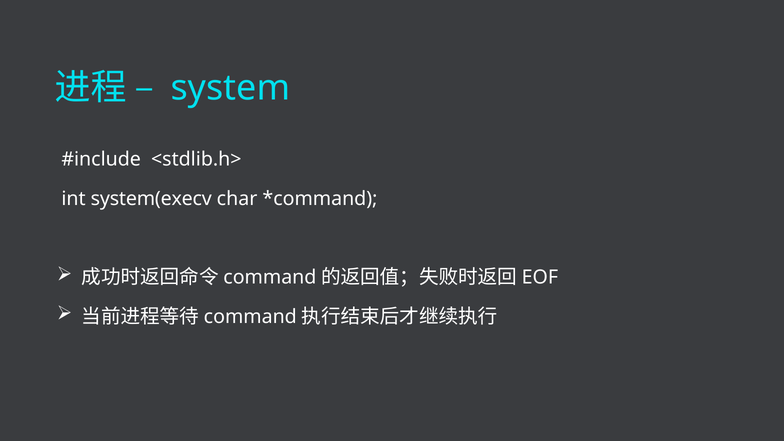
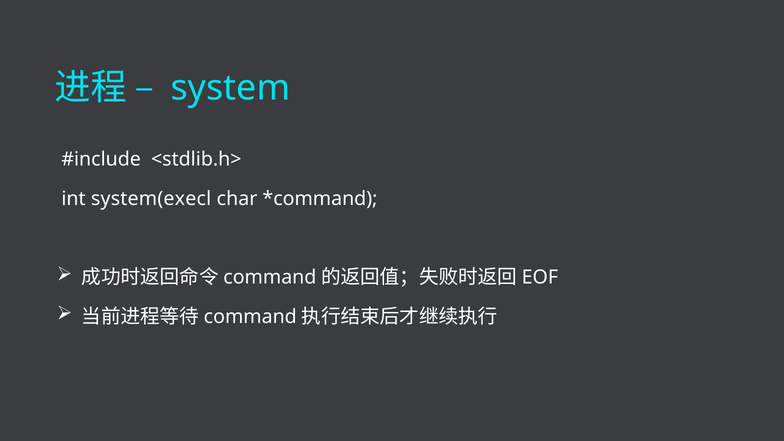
system(execv: system(execv -> system(execl (151, 199)
